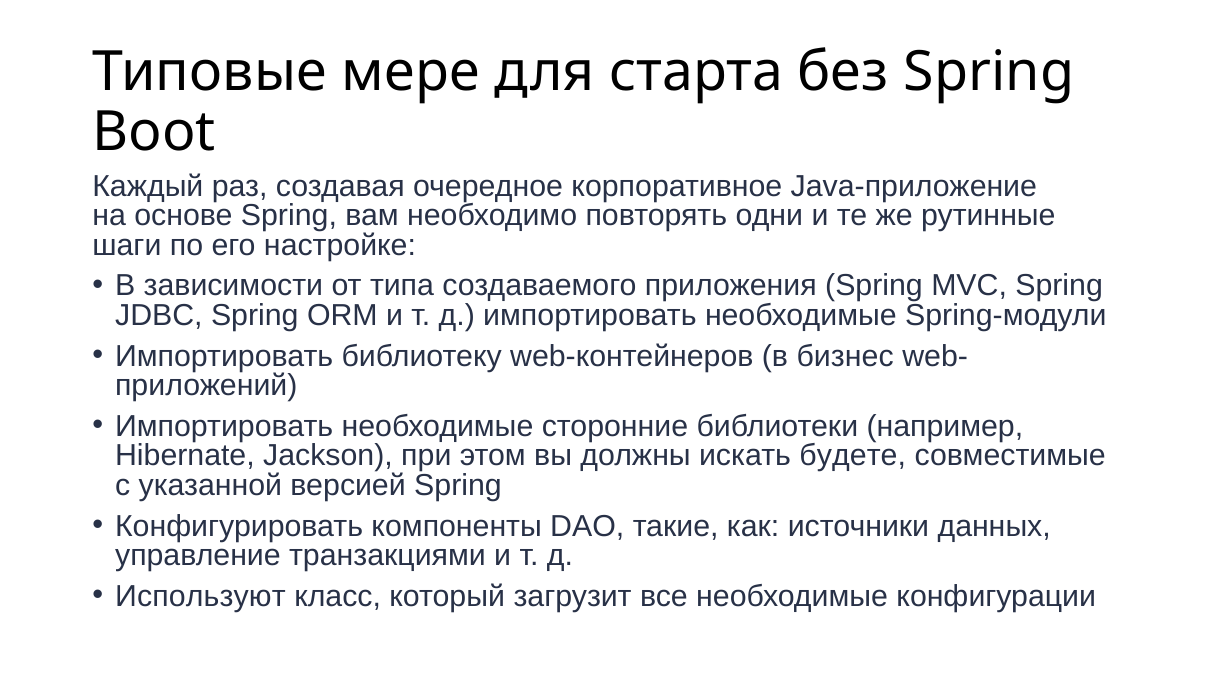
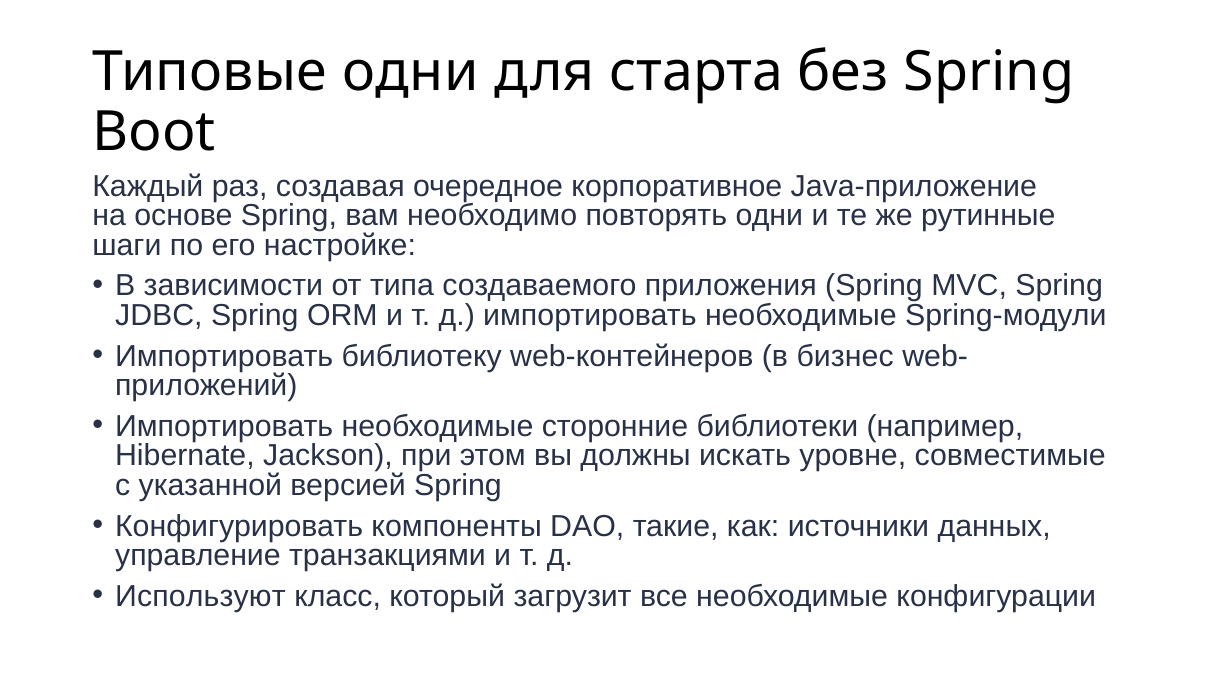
Типовые мере: мере -> одни (411, 72)
будете: будете -> уровне (853, 456)
